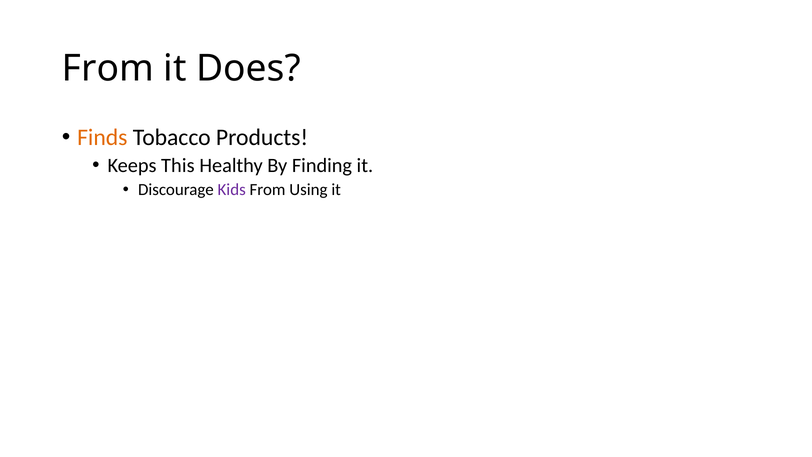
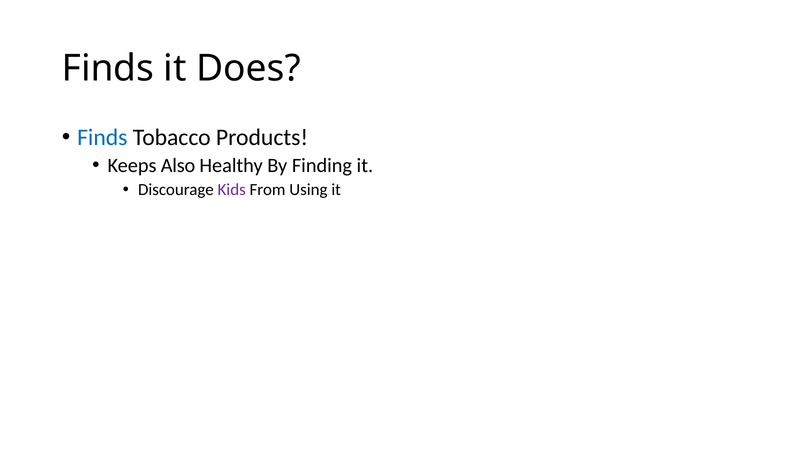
From: From -> Finds (108, 68)
Finds colour: orange -> blue (102, 137)
This: This -> Also (178, 165)
